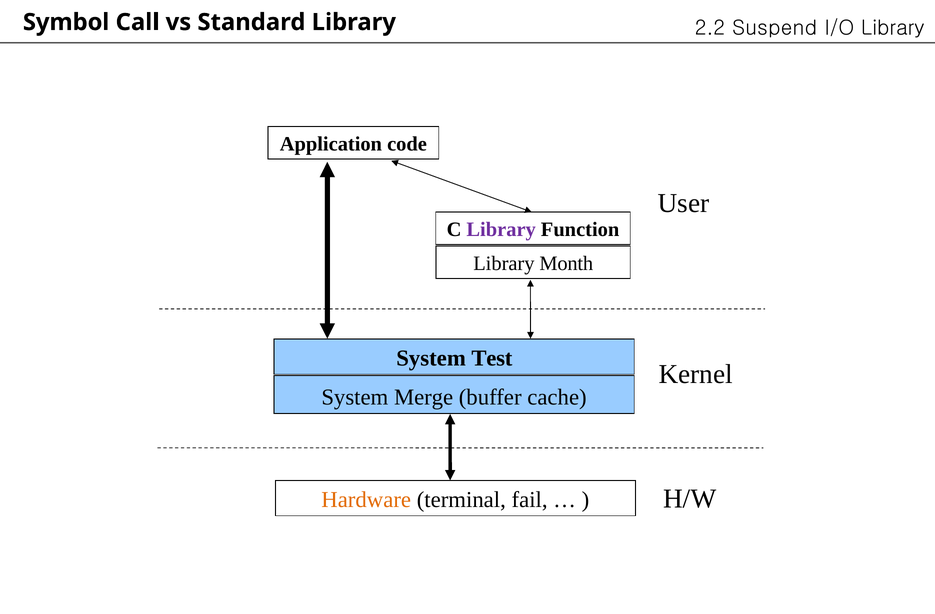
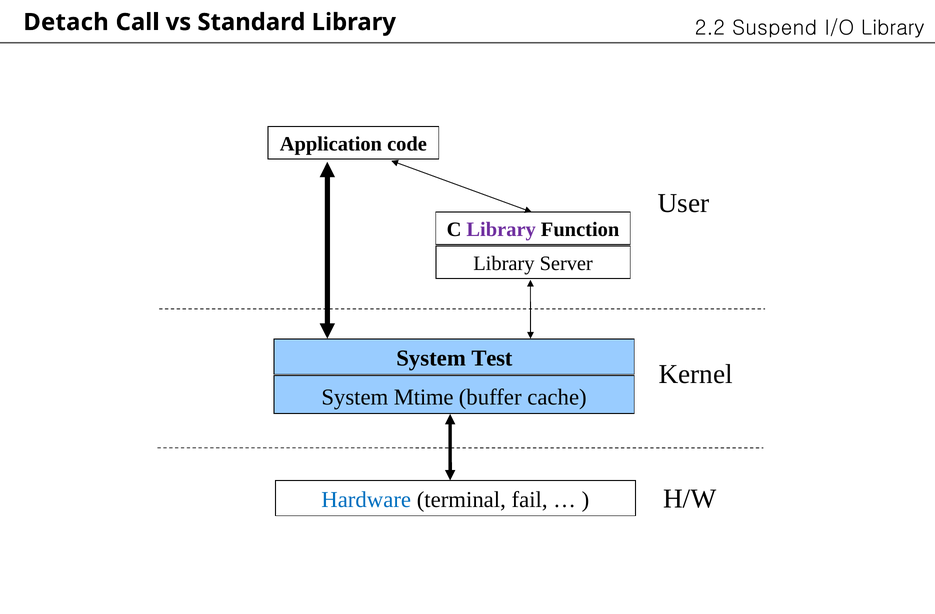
Symbol: Symbol -> Detach (66, 22)
Month: Month -> Server (566, 264)
Merge: Merge -> Mtime (424, 398)
Hardware colour: orange -> blue (366, 500)
